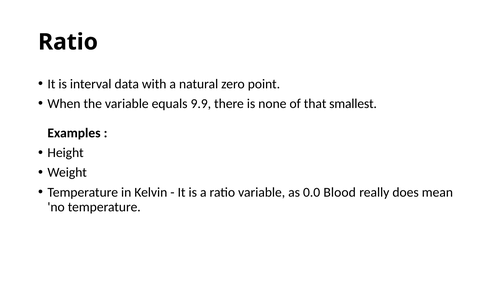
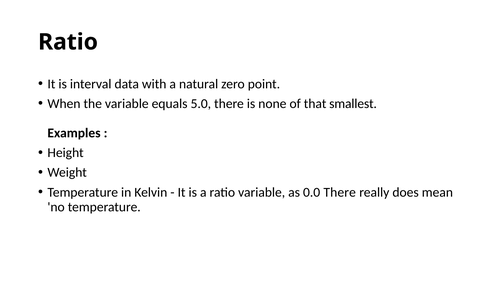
9.9: 9.9 -> 5.0 (201, 104)
0.0 Blood: Blood -> There (340, 193)
